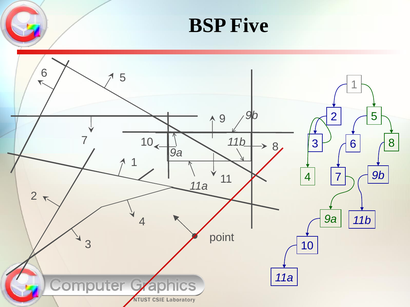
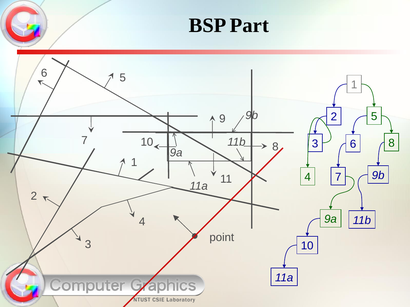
Five: Five -> Part (249, 25)
